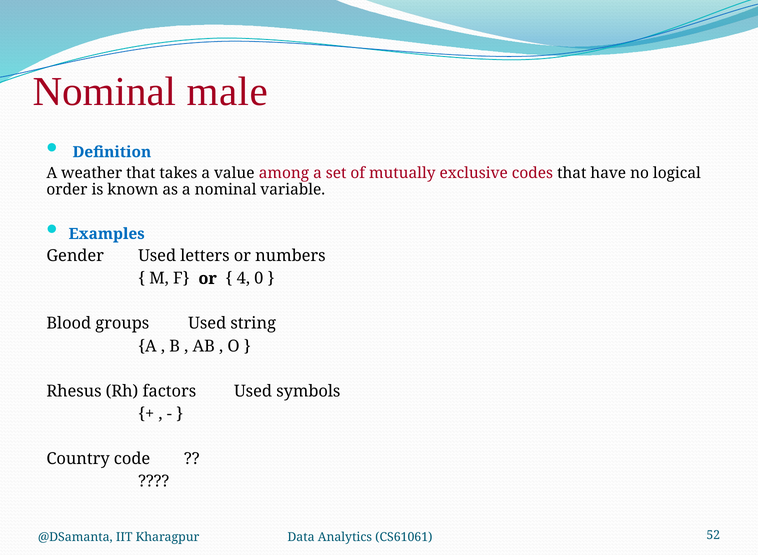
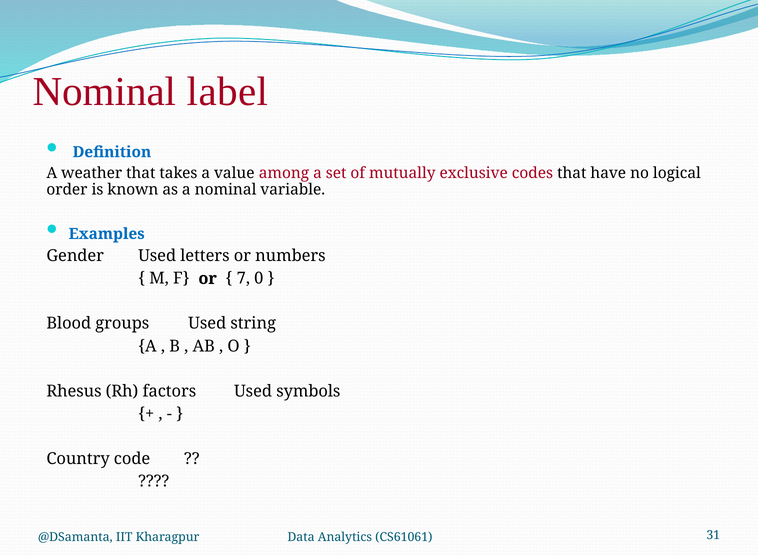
male: male -> label (227, 92)
4: 4 -> 7 (243, 279)
52: 52 -> 31 (713, 536)
